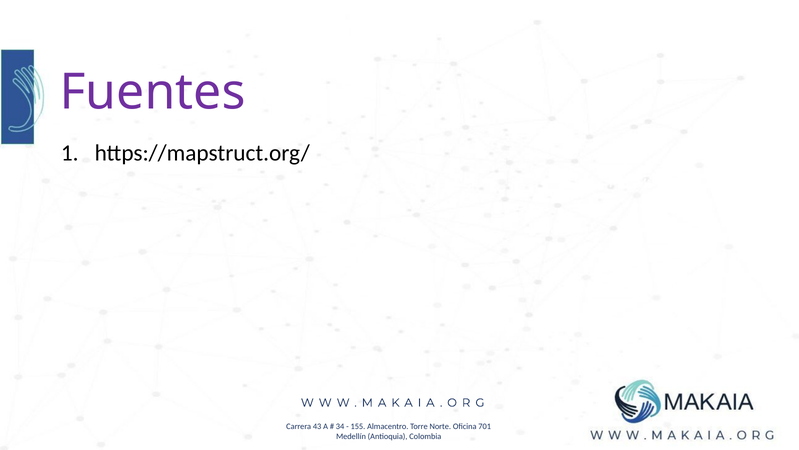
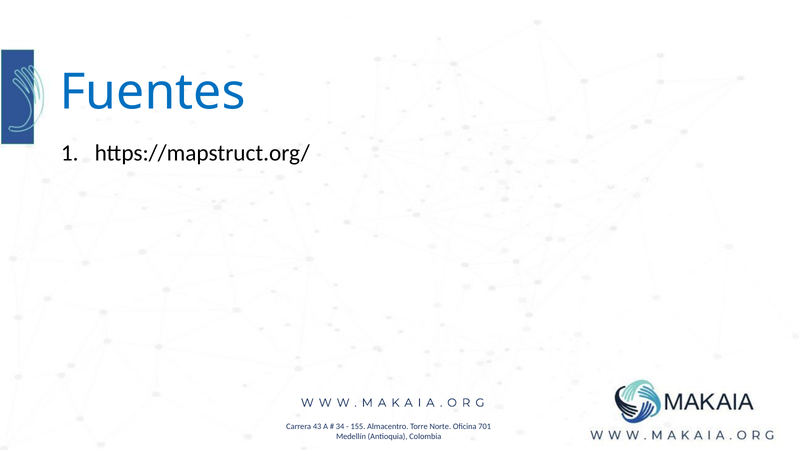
Fuentes colour: purple -> blue (153, 92)
